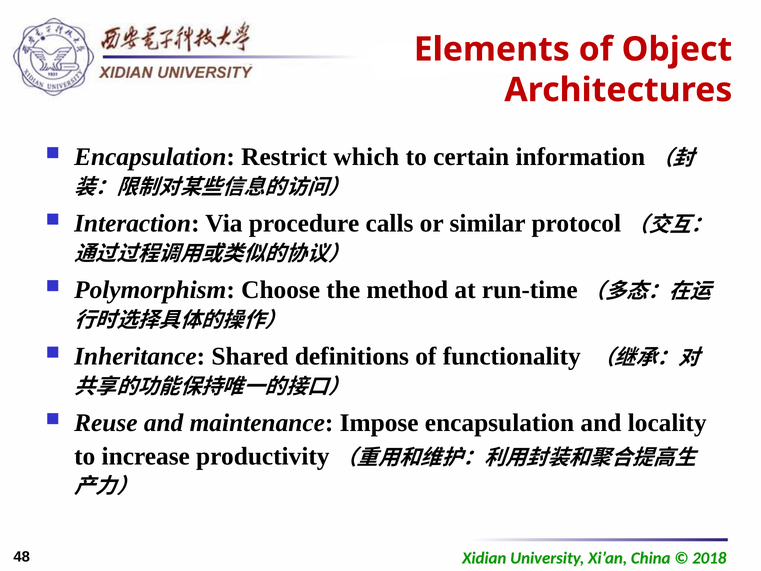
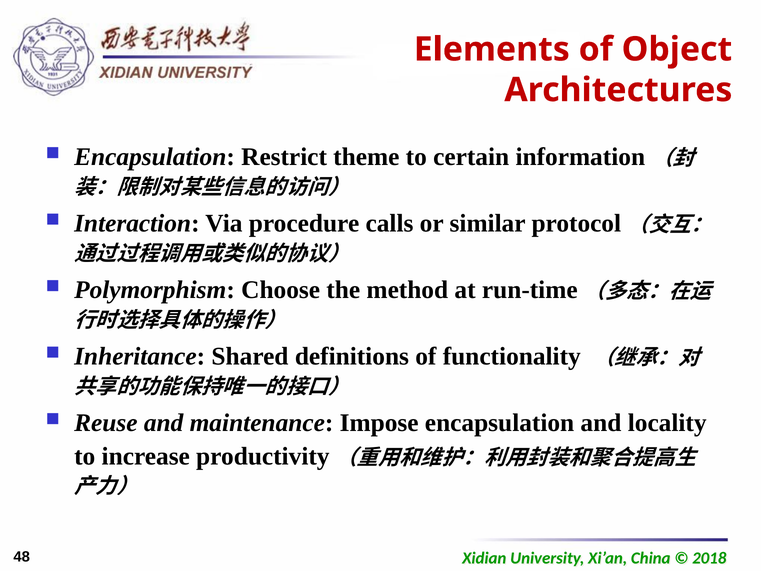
which: which -> theme (366, 157)
